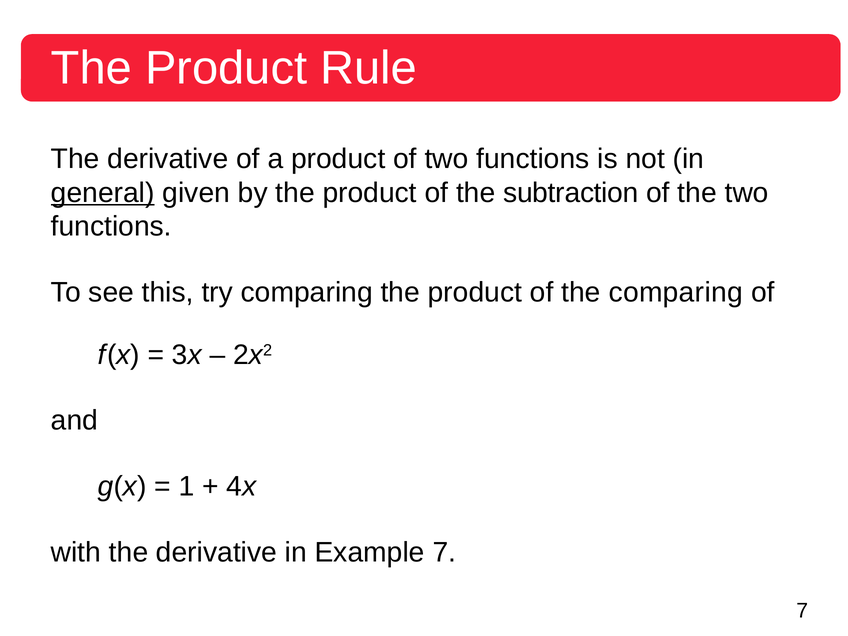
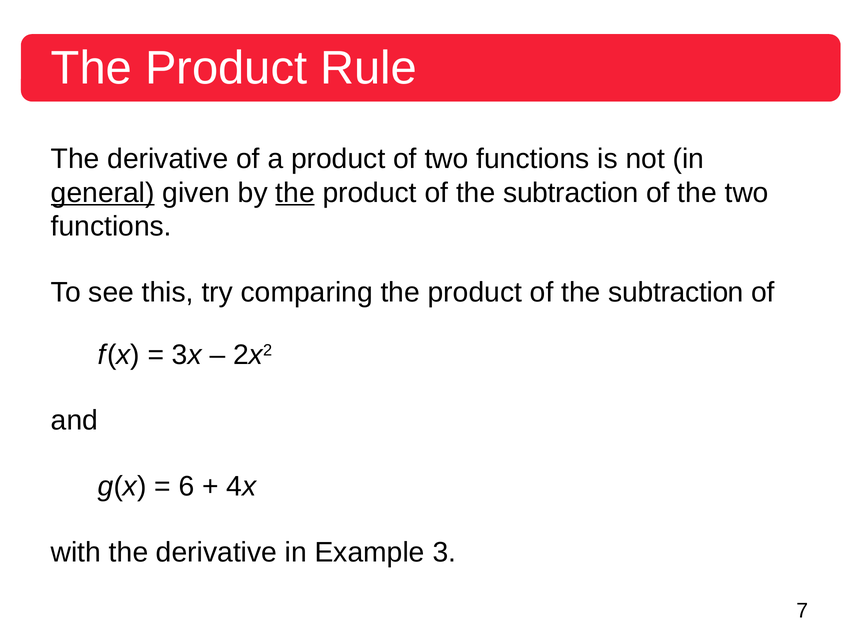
the underline: none -> present (295, 193)
comparing: comparing -> subtraction (676, 293)
1: 1 -> 6 (186, 487)
Example 7: 7 -> 3 (444, 553)
